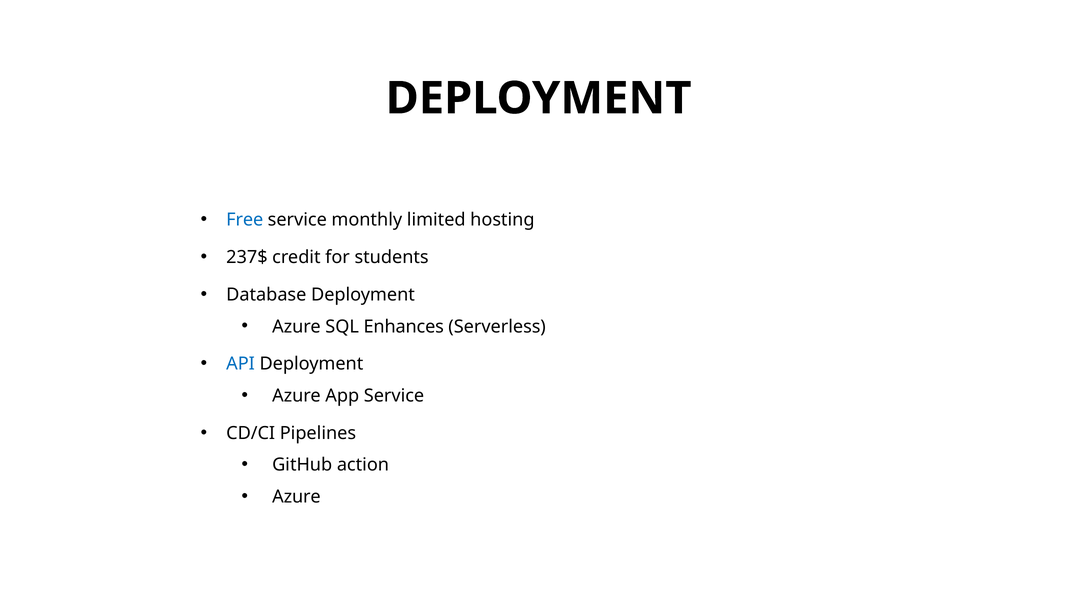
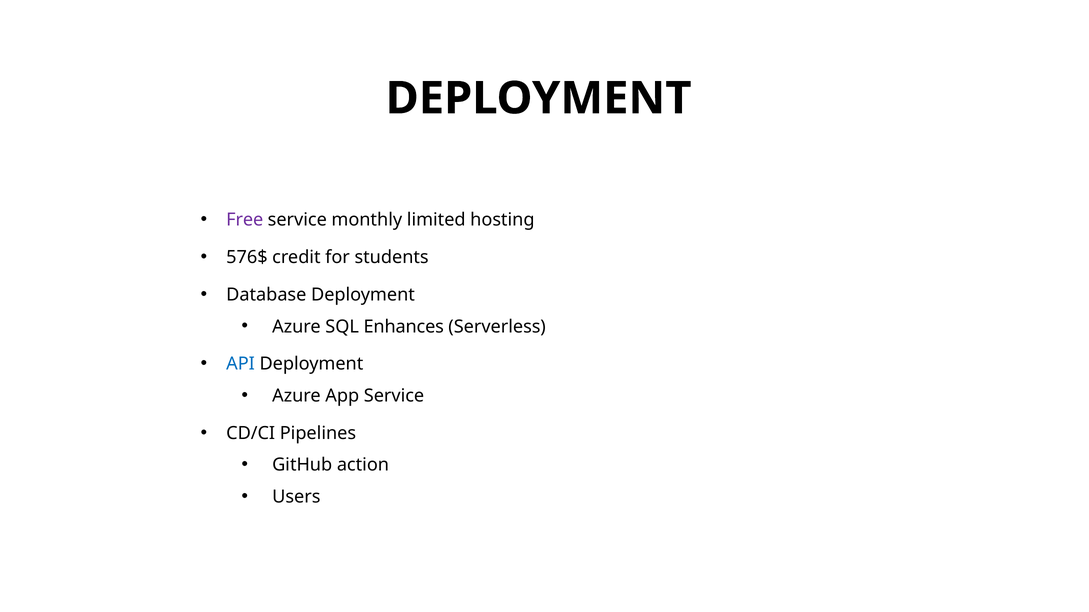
Free colour: blue -> purple (245, 220)
237$: 237$ -> 576$ (247, 258)
Azure: Azure -> Users (296, 497)
